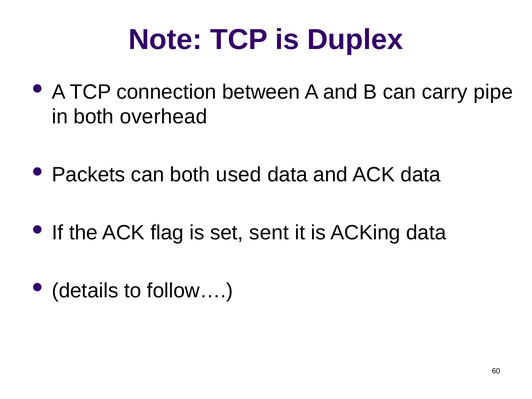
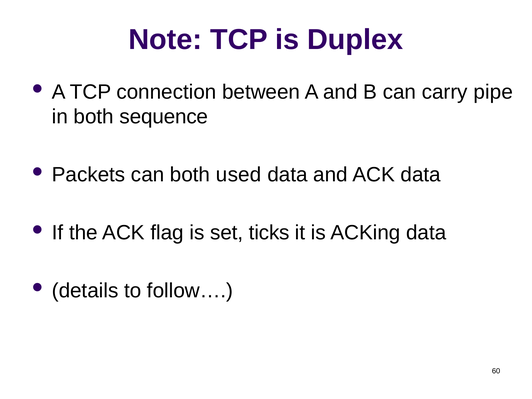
overhead: overhead -> sequence (164, 117)
sent: sent -> ticks (269, 233)
